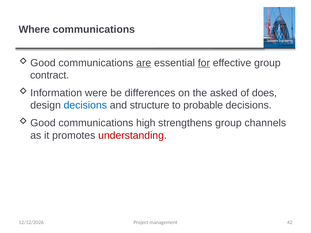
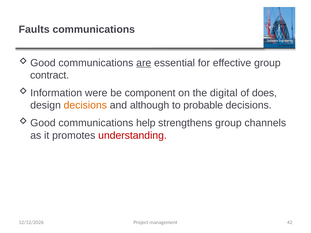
Where: Where -> Faults (34, 30)
for underline: present -> none (204, 63)
differences: differences -> component (150, 93)
asked: asked -> digital (224, 93)
decisions colour: blue -> orange (85, 105)
structure: structure -> although (150, 105)
high: high -> help (146, 123)
